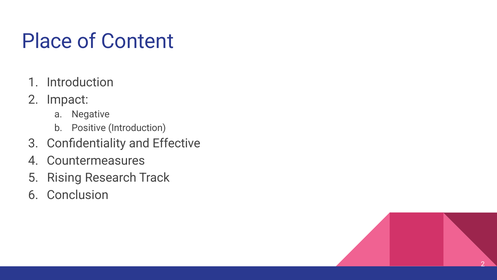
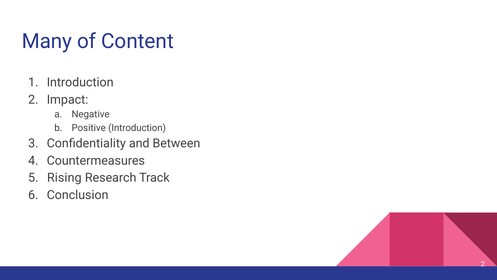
Place: Place -> Many (47, 41)
Effective: Effective -> Between (176, 143)
